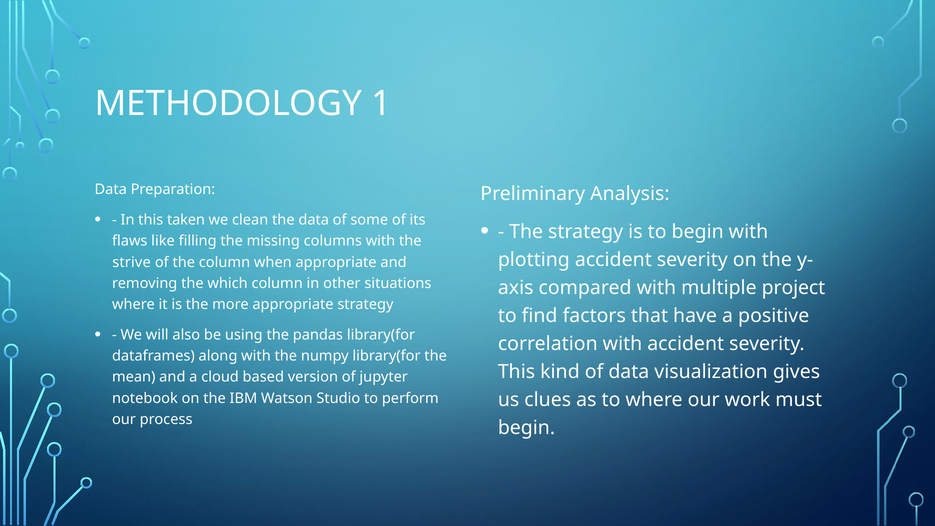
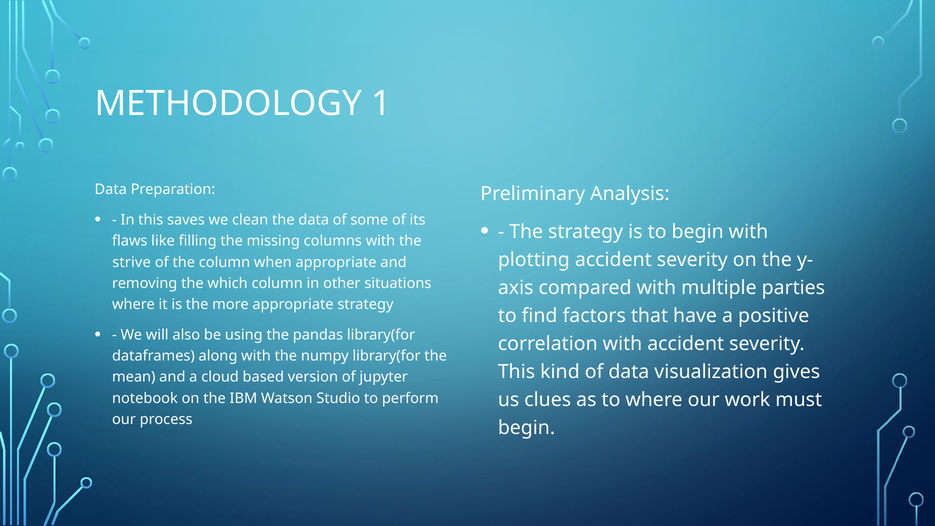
taken: taken -> saves (186, 220)
project: project -> parties (793, 288)
